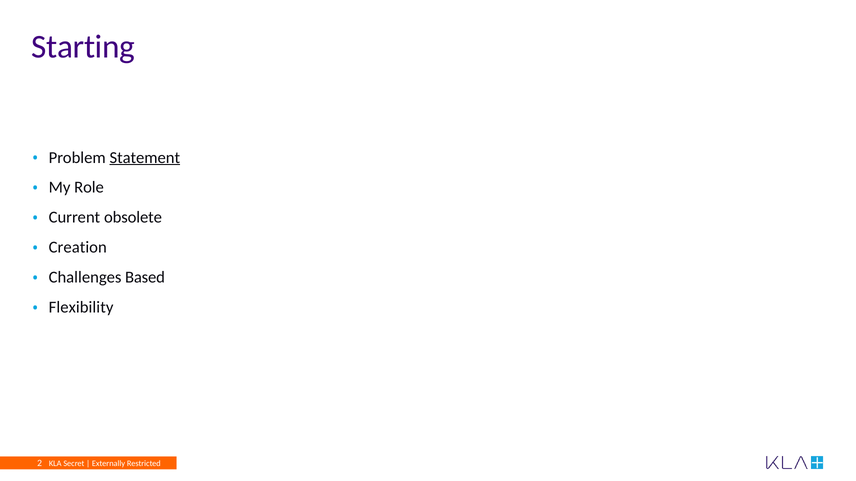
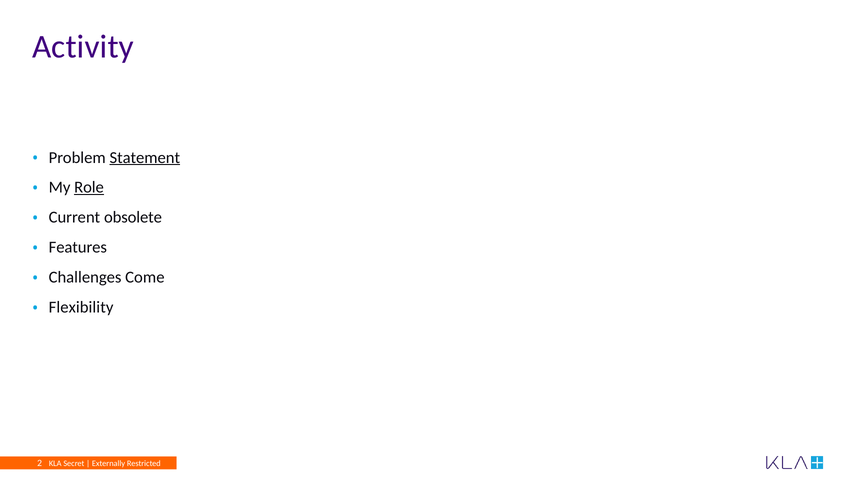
Starting: Starting -> Activity (83, 47)
Role underline: none -> present (89, 188)
Creation: Creation -> Features (78, 248)
Based: Based -> Come (145, 278)
